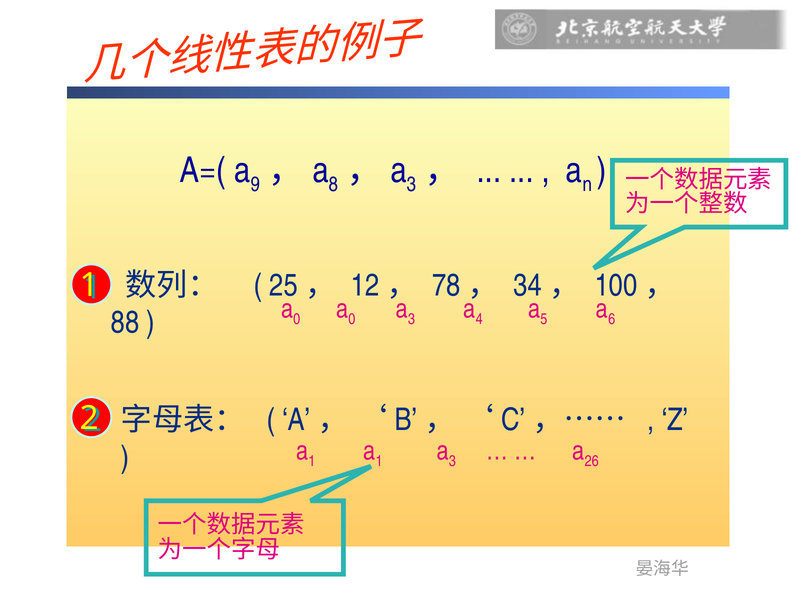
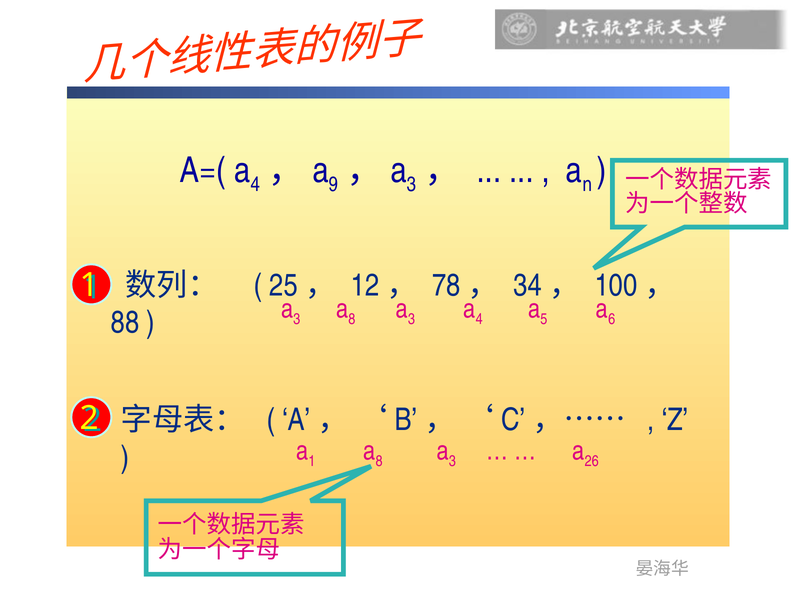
9: 9 -> 4 (255, 184)
8: 8 -> 9 (333, 184)
0: 0 -> 3 (297, 319)
0: 0 -> 8 (352, 319)
1: 1 -> 8 (379, 461)
